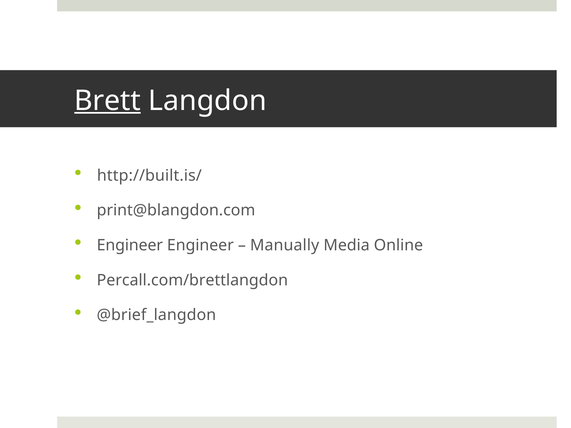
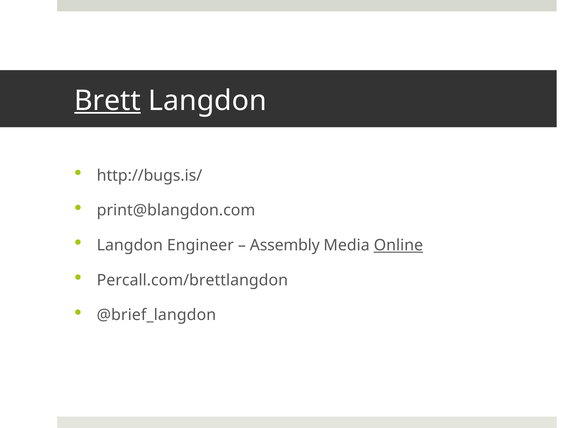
http://built.is/: http://built.is/ -> http://bugs.is/ (149, 176)
Engineer: Engineer -> Langdon (130, 245)
Manually: Manually -> Assembly (285, 245)
Online underline: none -> present (398, 245)
